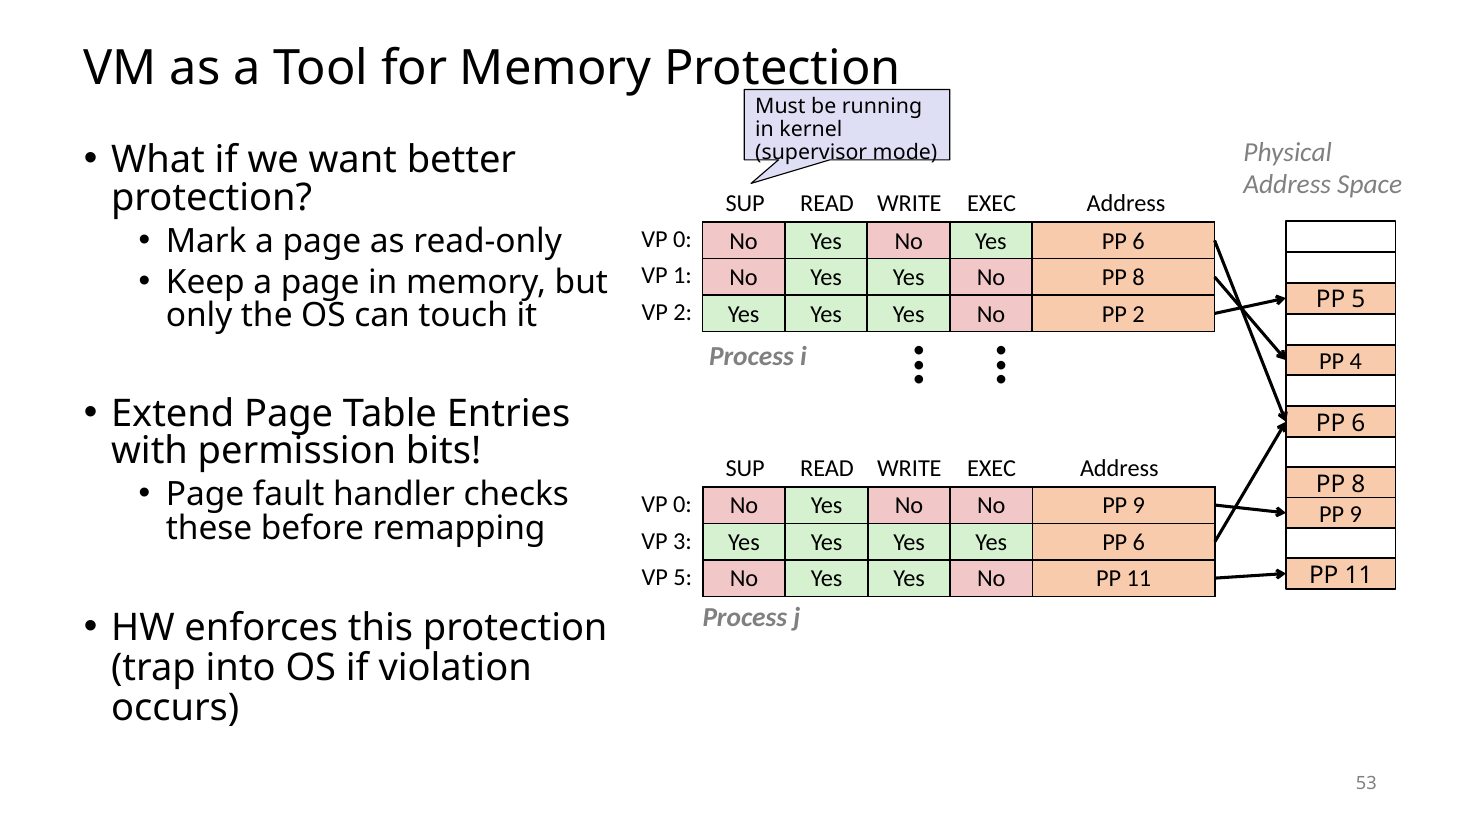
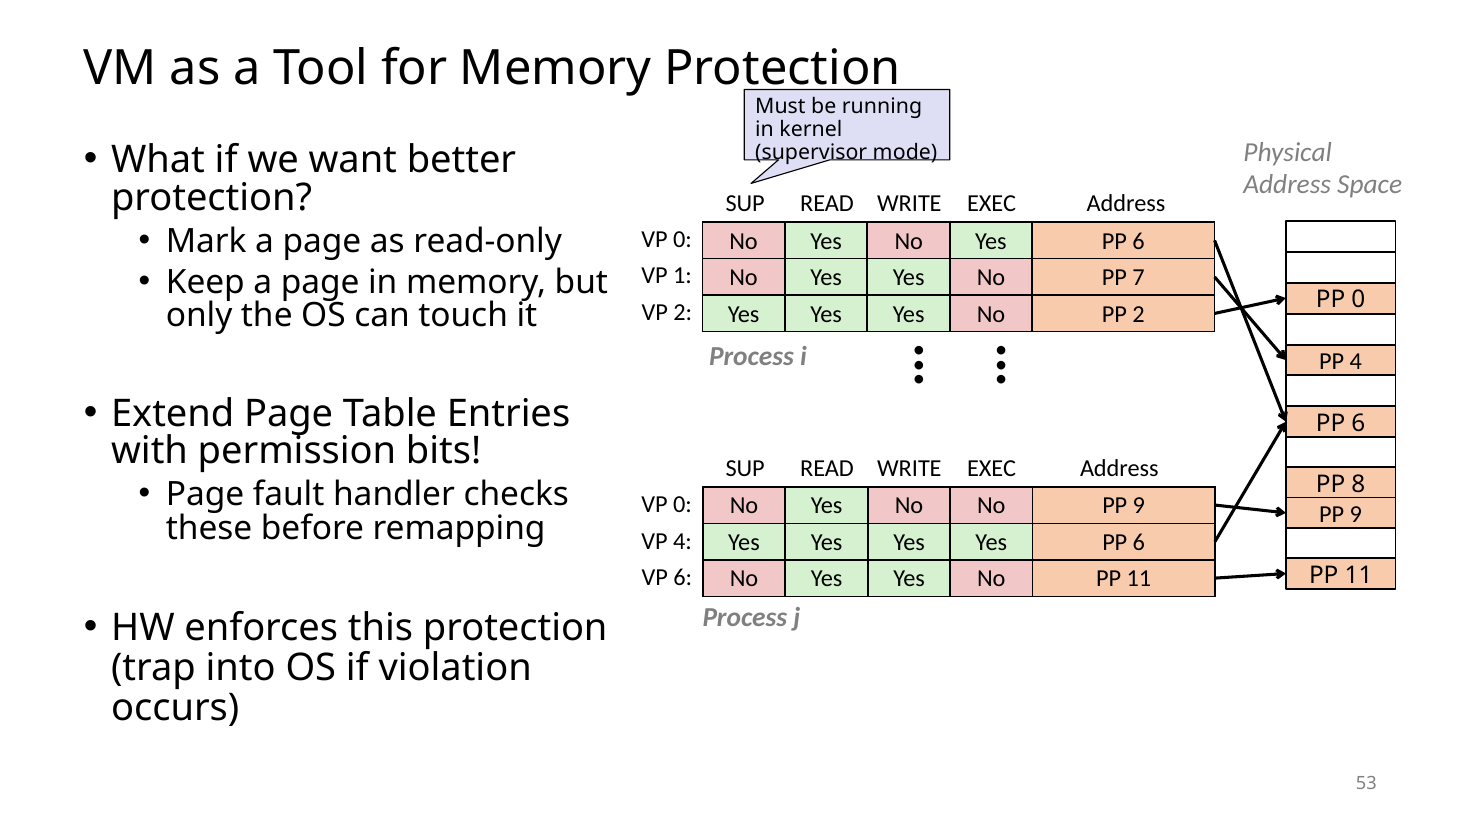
8: 8 -> 7 (1139, 277)
PP 5: 5 -> 0 (1358, 300)
VP 3: 3 -> 4 (683, 541)
VP 5: 5 -> 6 (683, 578)
